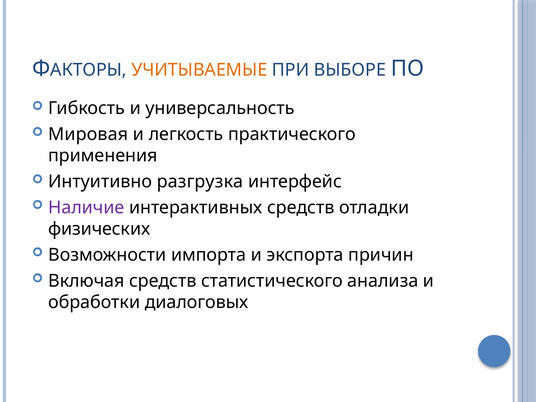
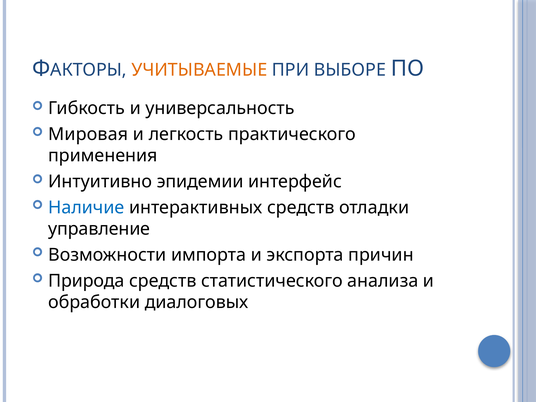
разгрузка: разгрузка -> эпидемии (200, 182)
Наличие colour: purple -> blue (86, 208)
физических: физических -> управление (99, 229)
Включая: Включая -> Природа (86, 281)
